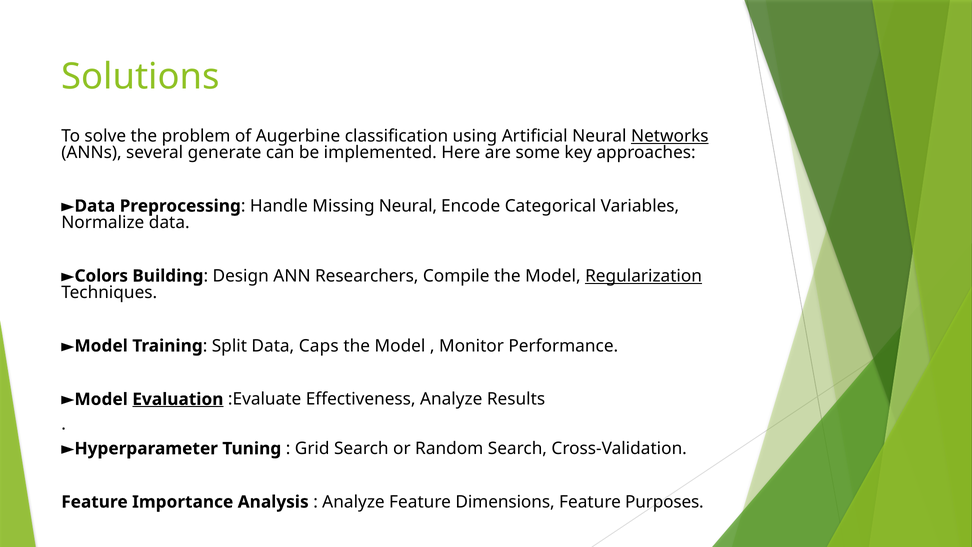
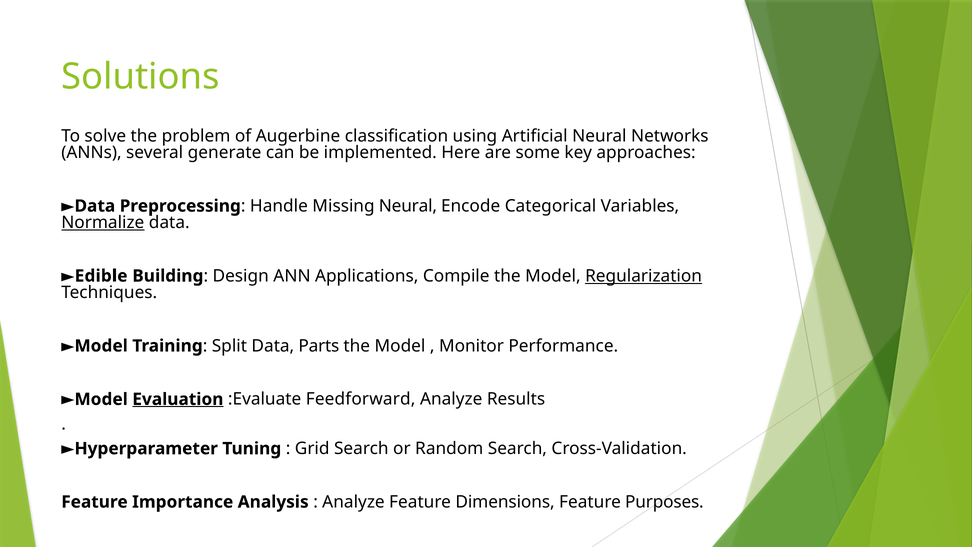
Networks underline: present -> none (670, 136)
Normalize underline: none -> present (103, 222)
Colors: Colors -> Edible (101, 276)
Researchers: Researchers -> Applications (367, 276)
Caps: Caps -> Parts (319, 346)
Effectiveness: Effectiveness -> Feedforward (361, 399)
